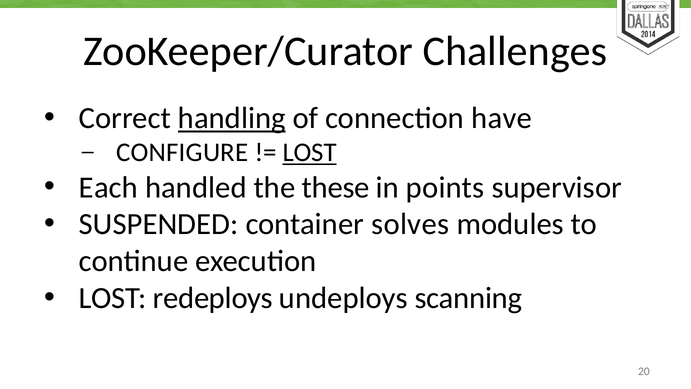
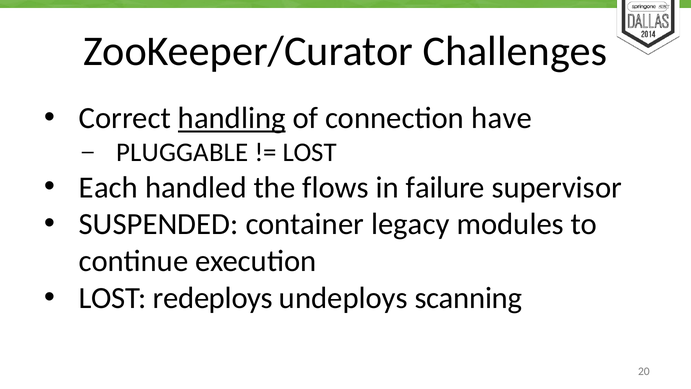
CONFIGURE: CONFIGURE -> PLUGGABLE (182, 152)
LOST underline: present -> none (310, 152)
these: these -> flows (336, 187)
points: points -> failure (445, 187)
solves: solves -> legacy (410, 224)
